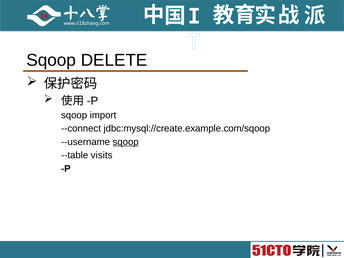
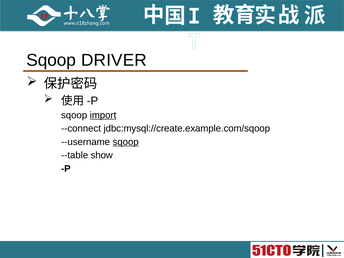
DELETE: DELETE -> DRIVER (114, 60)
import underline: none -> present (103, 115)
visits: visits -> show (102, 155)
